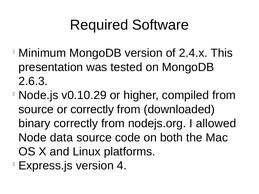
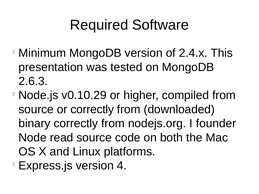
allowed: allowed -> founder (216, 124)
data: data -> read (62, 138)
